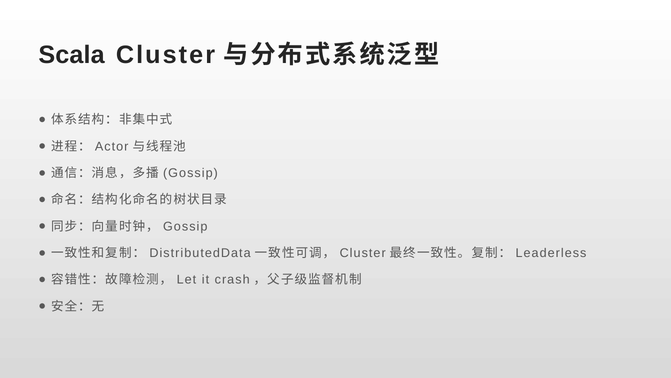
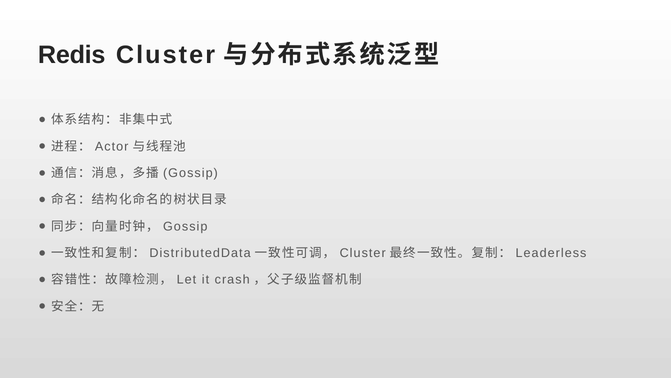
Scala: Scala -> Redis (72, 55)
